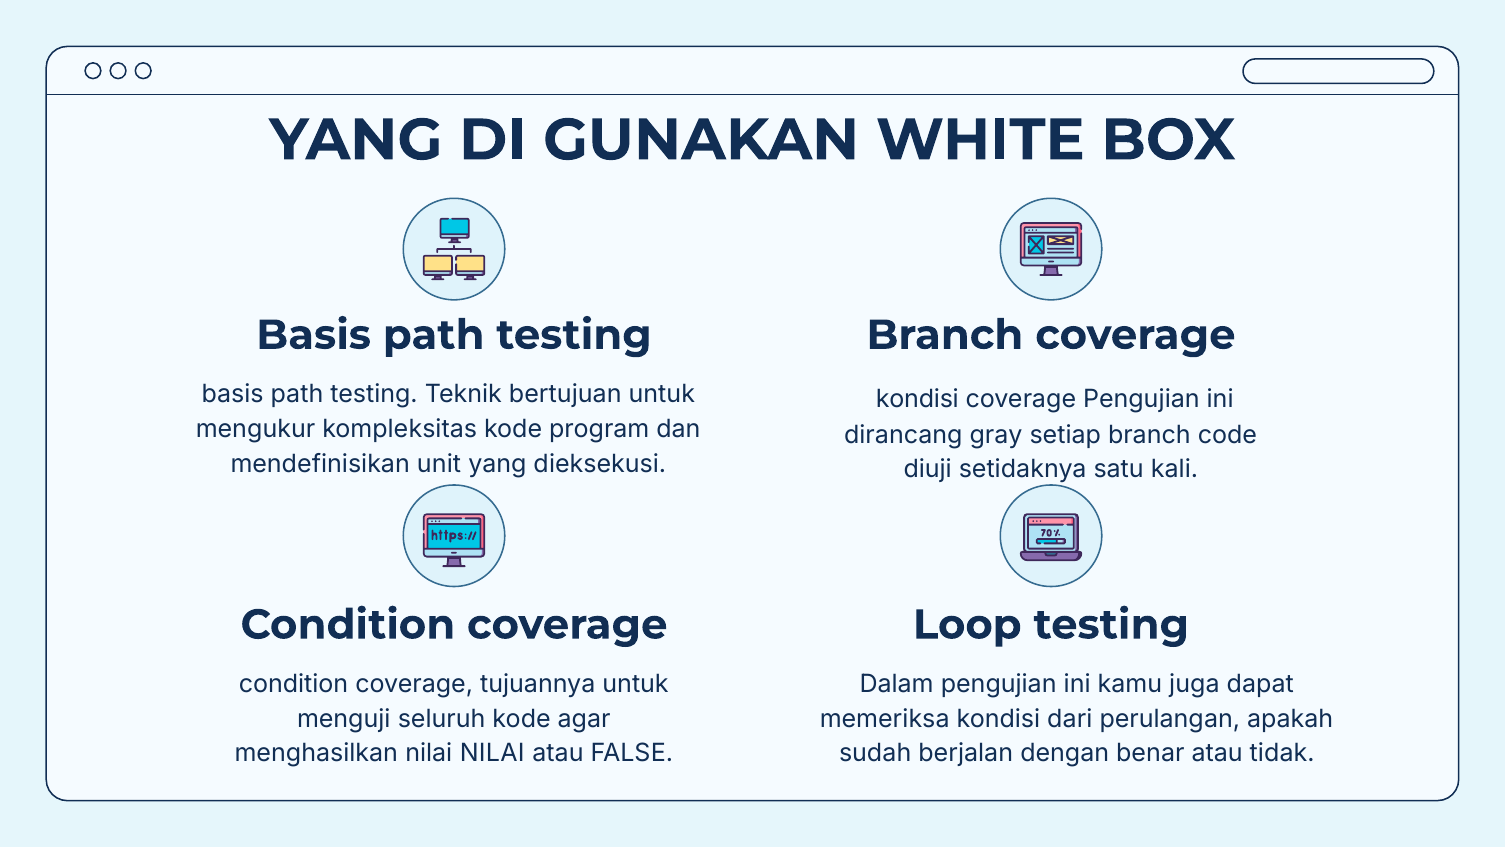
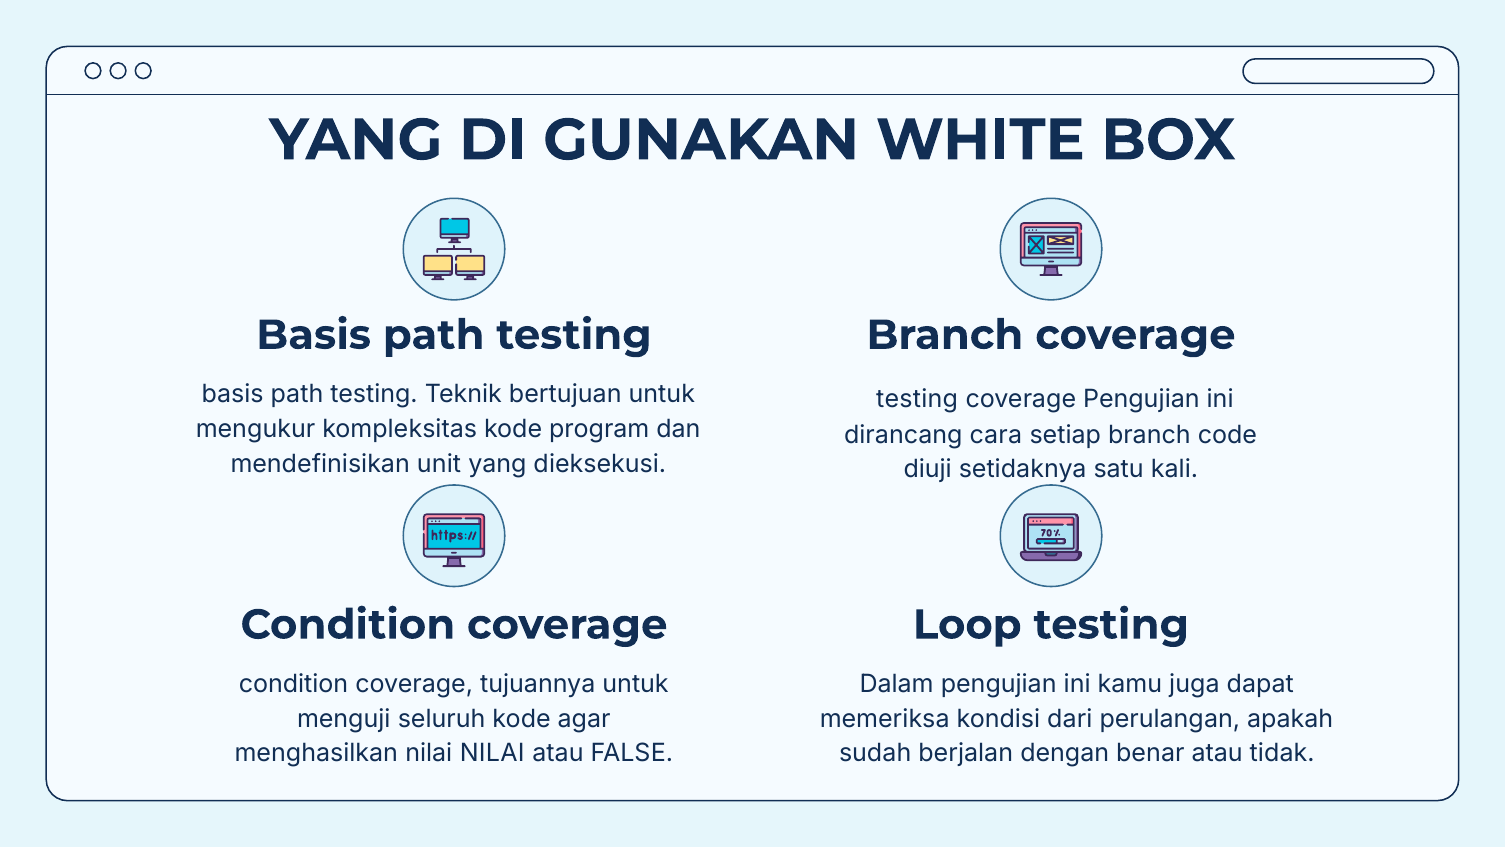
kondisi: kondisi -> testing (917, 399)
gray: gray -> cara (996, 435)
